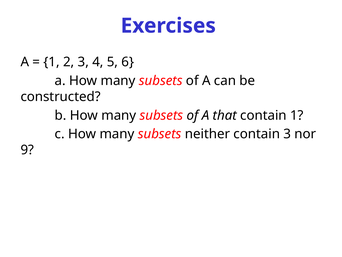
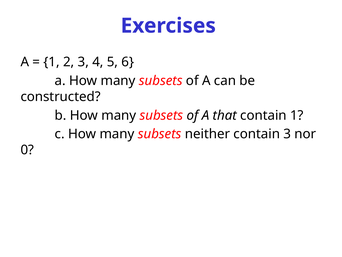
9: 9 -> 0 (27, 150)
